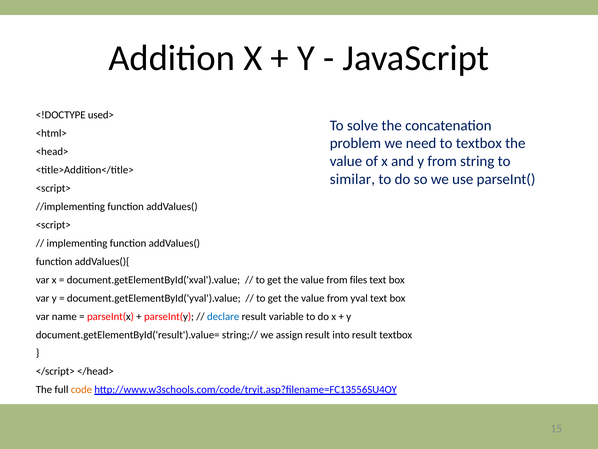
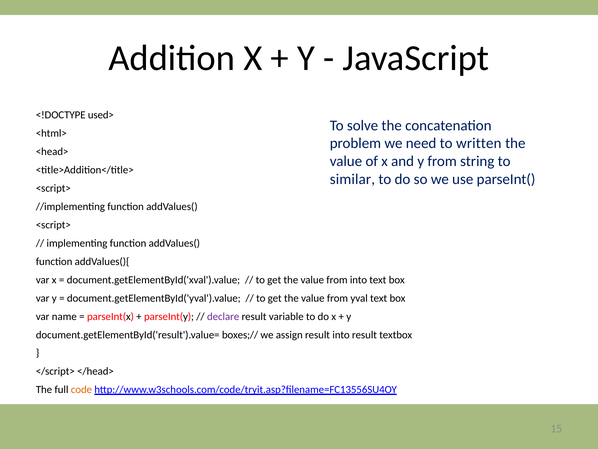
to textbox: textbox -> written (479, 143)
from files: files -> into (359, 280)
declare colour: blue -> purple (223, 316)
string;//: string;// -> boxes;// (240, 334)
